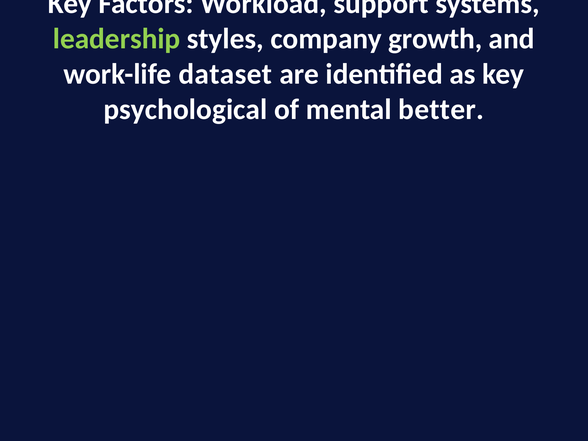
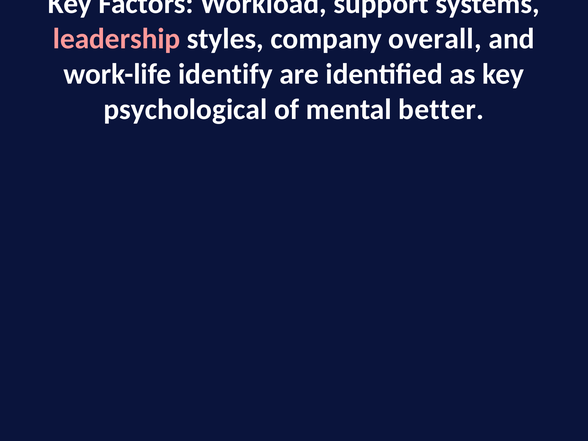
leadership colour: light green -> pink (117, 39)
growth: growth -> overall (435, 39)
dataset: dataset -> identify (225, 74)
